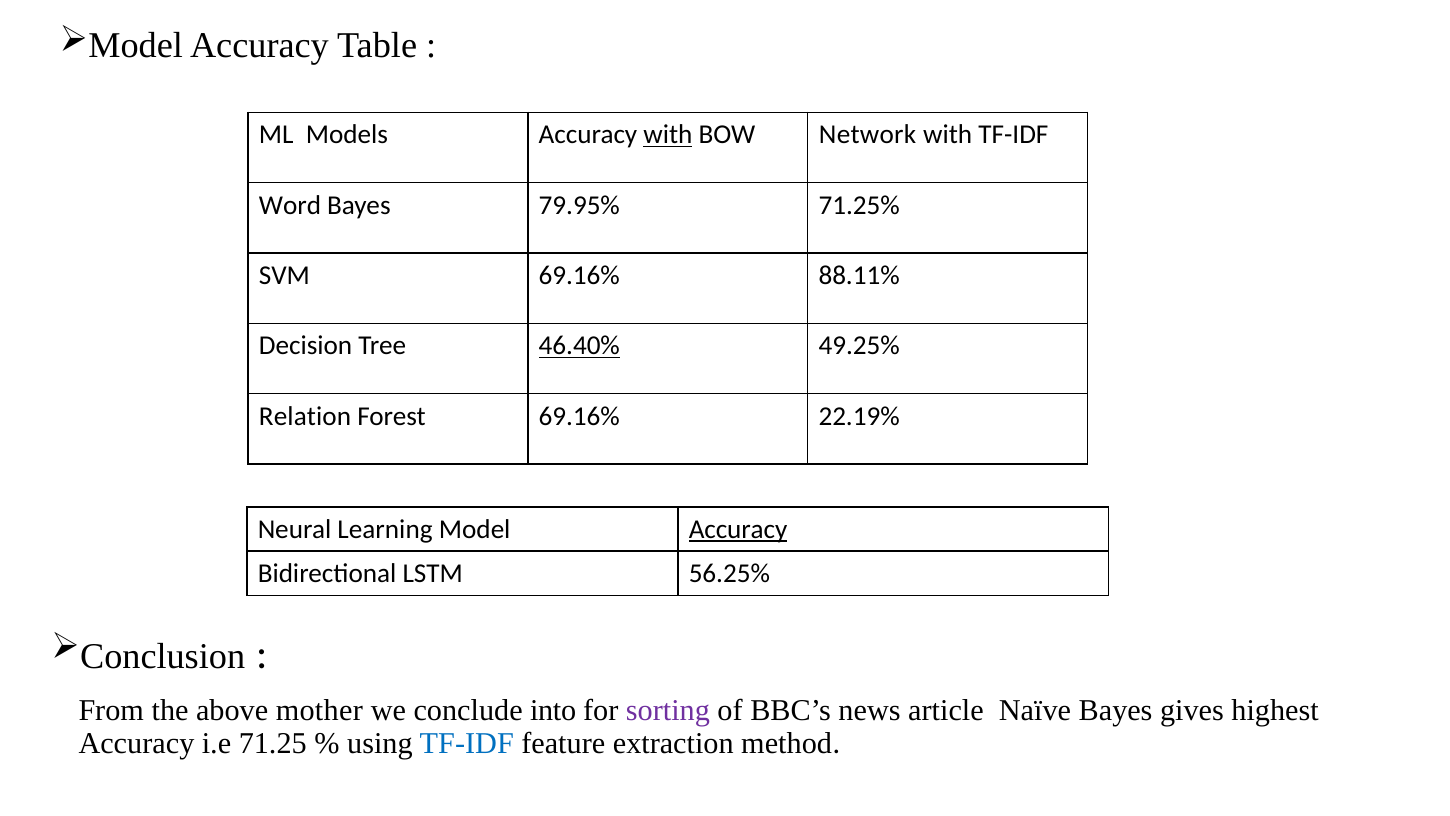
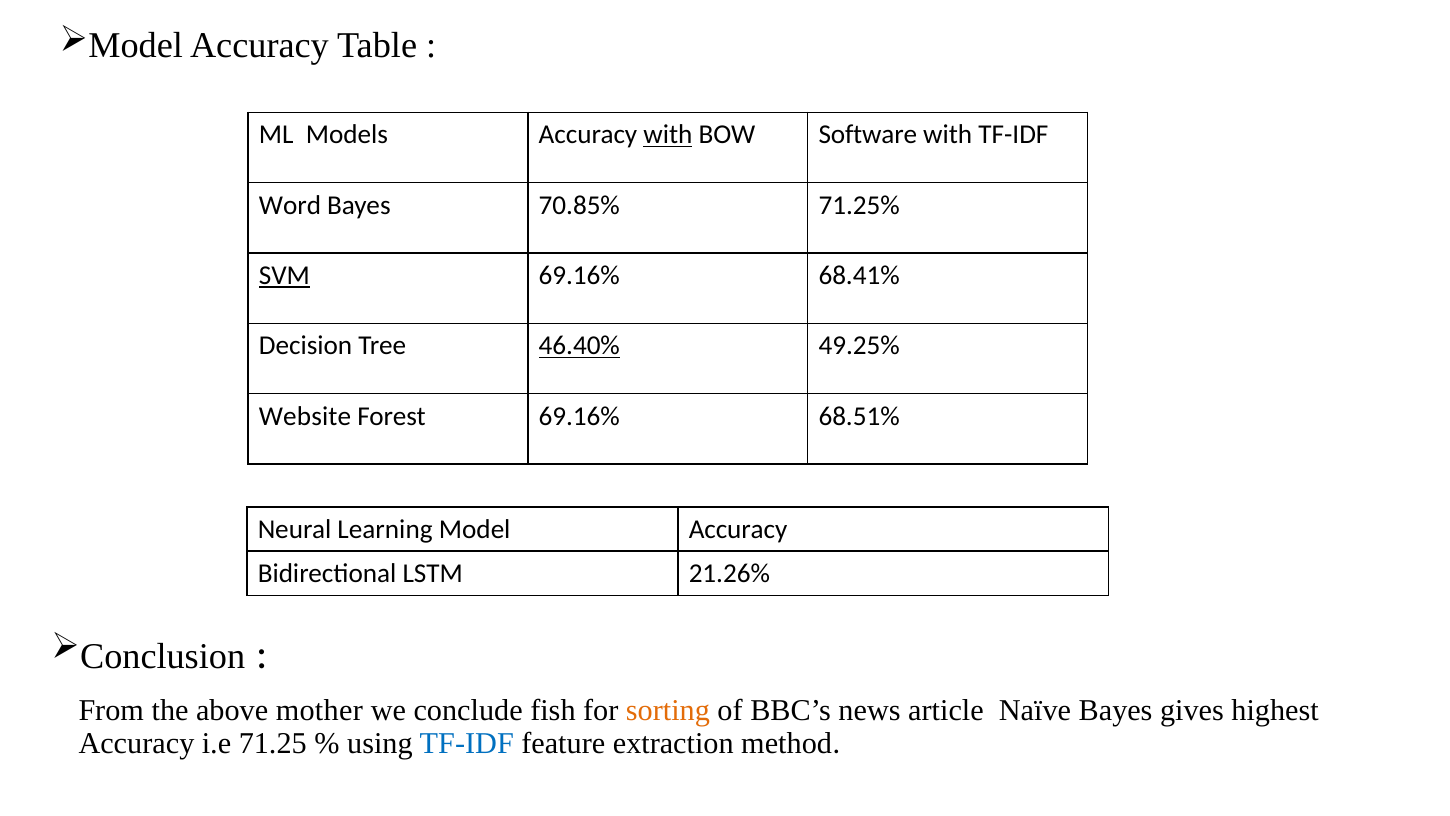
Network: Network -> Software (868, 135)
79.95%: 79.95% -> 70.85% (579, 205)
SVM underline: none -> present (284, 275)
88.11%: 88.11% -> 68.41% (859, 275)
Relation: Relation -> Website (305, 416)
22.19%: 22.19% -> 68.51% (859, 416)
Accuracy underline: present -> none (738, 529)
56.25%: 56.25% -> 21.26% (729, 573)
into: into -> fish (553, 710)
sorting colour: purple -> orange (668, 710)
